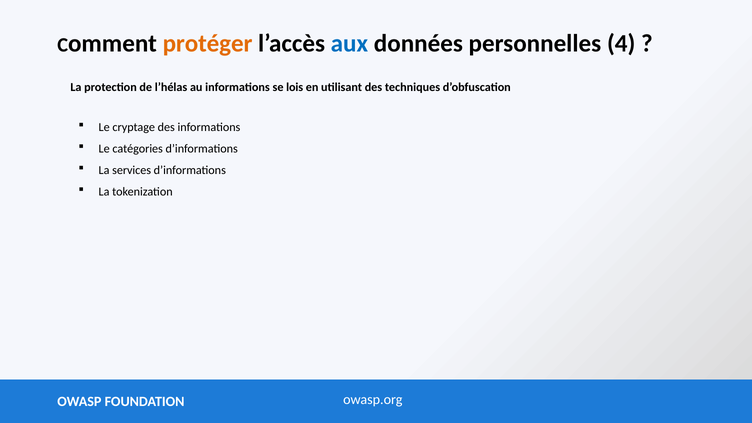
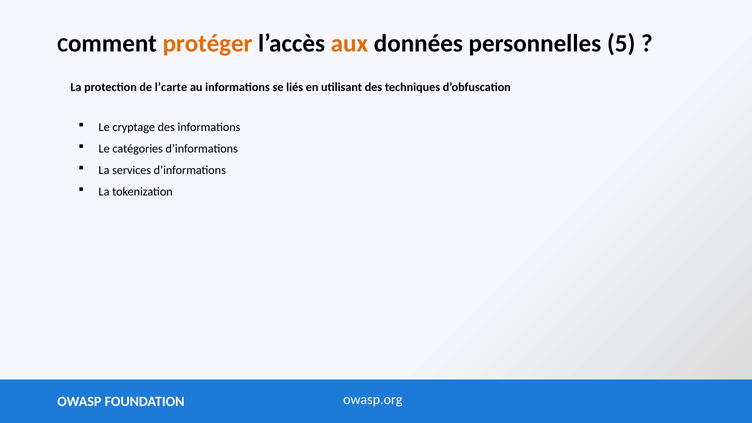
aux colour: blue -> orange (349, 43)
4: 4 -> 5 (621, 43)
l’hélas: l’hélas -> l’carte (171, 87)
lois: lois -> liés (295, 87)
